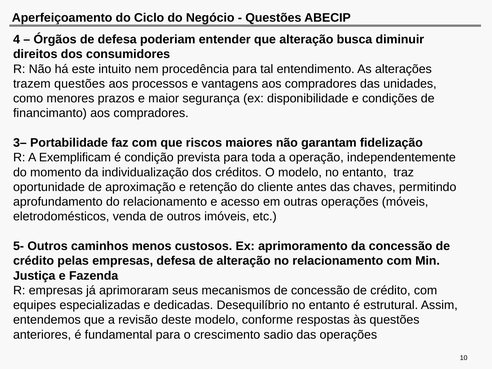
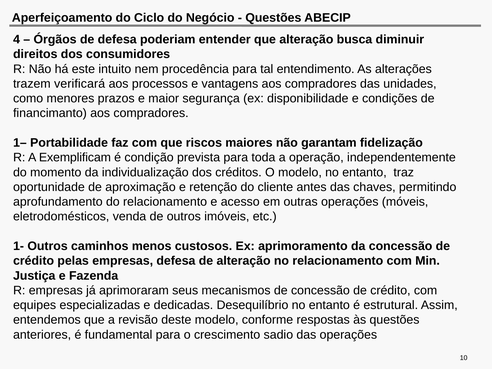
trazem questões: questões -> verificará (80, 84)
3–: 3– -> 1– (20, 143)
5-: 5- -> 1- (19, 246)
